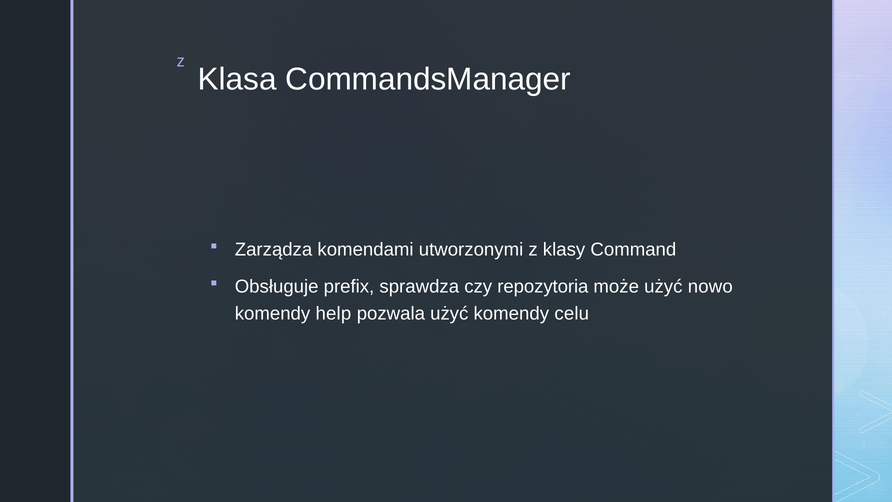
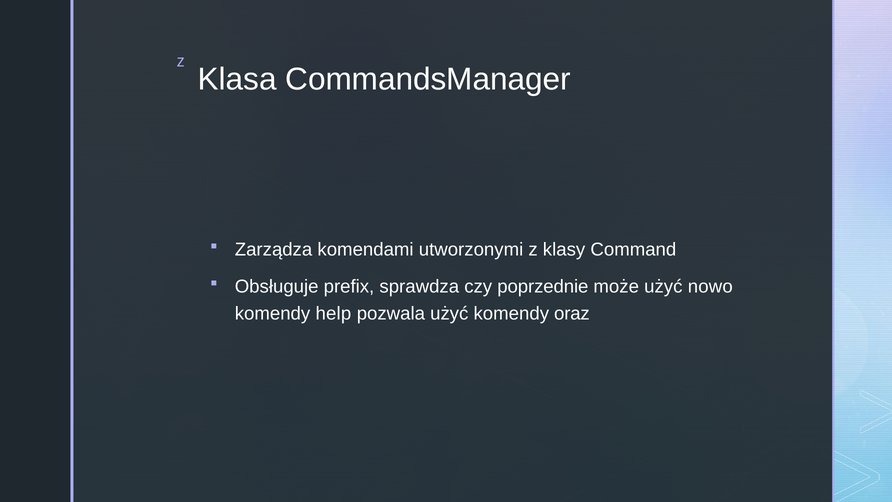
repozytoria: repozytoria -> poprzednie (543, 287)
celu: celu -> oraz (572, 313)
